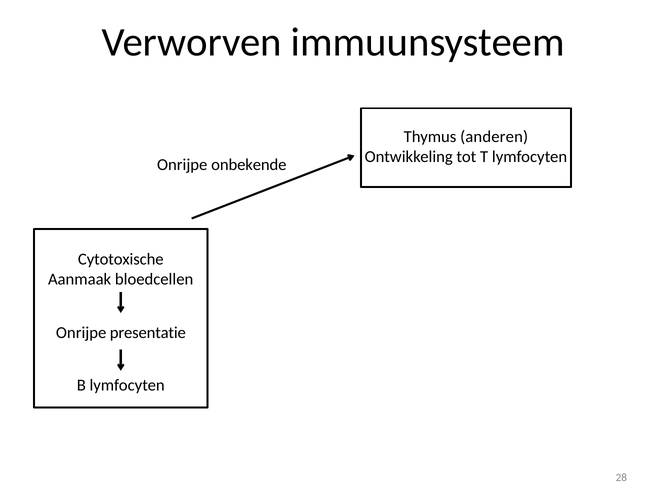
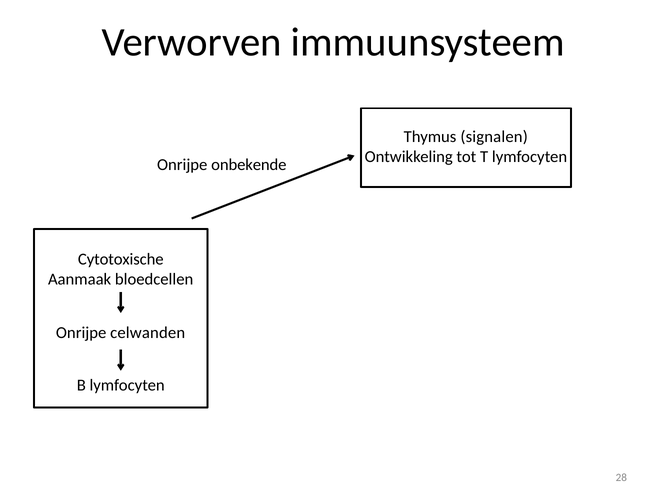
anderen: anderen -> signalen (494, 137)
presentatie: presentatie -> celwanden (148, 333)
